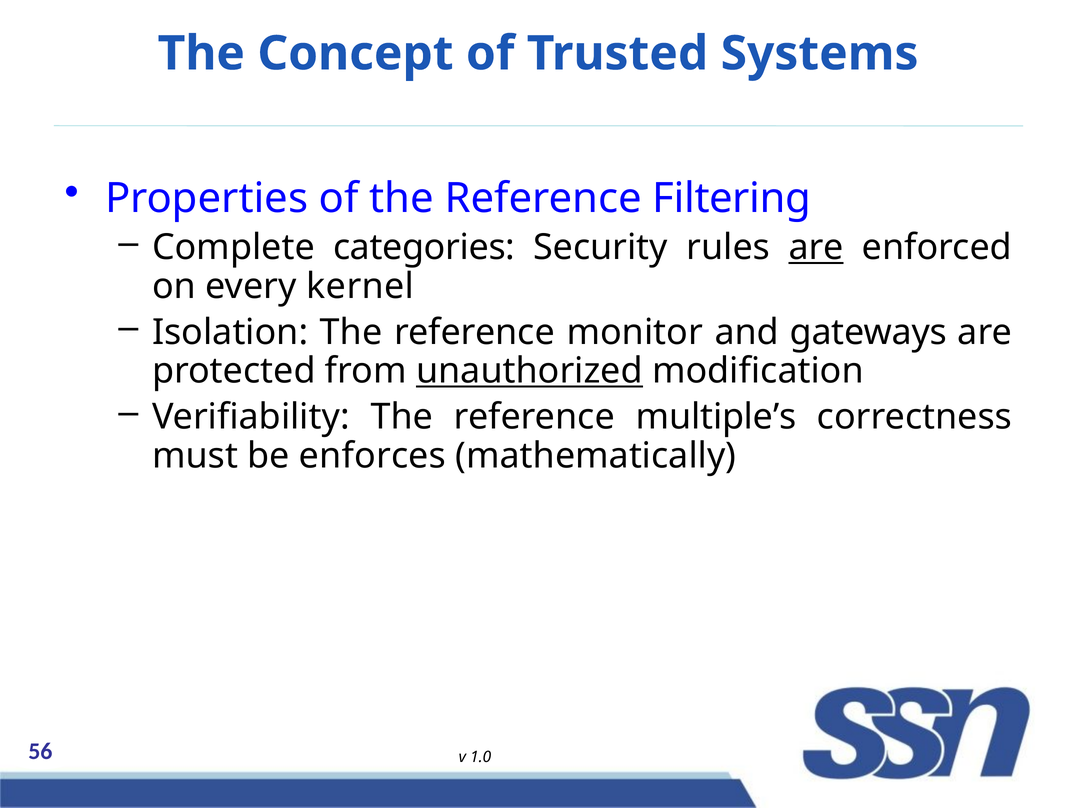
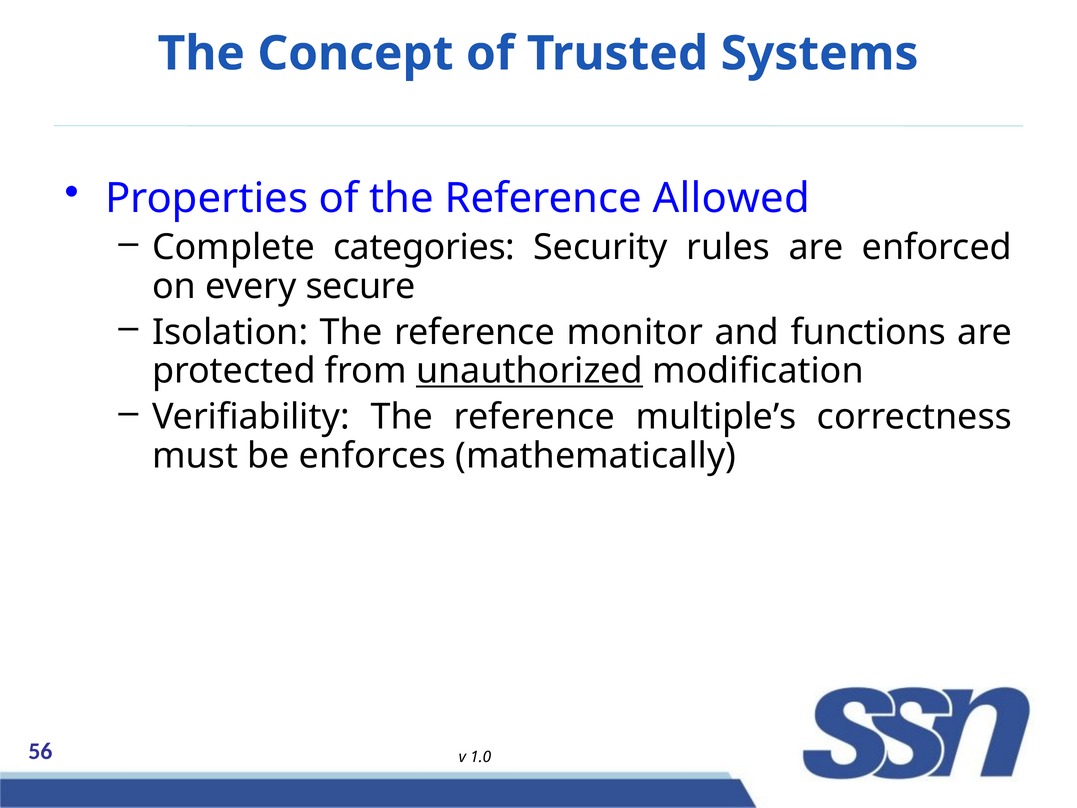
Filtering: Filtering -> Allowed (731, 198)
are underline: present -> none (816, 248)
kernel: kernel -> secure (361, 286)
gateways: gateways -> functions (868, 332)
